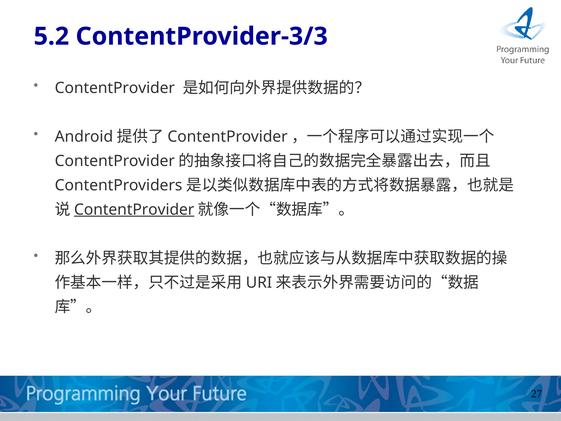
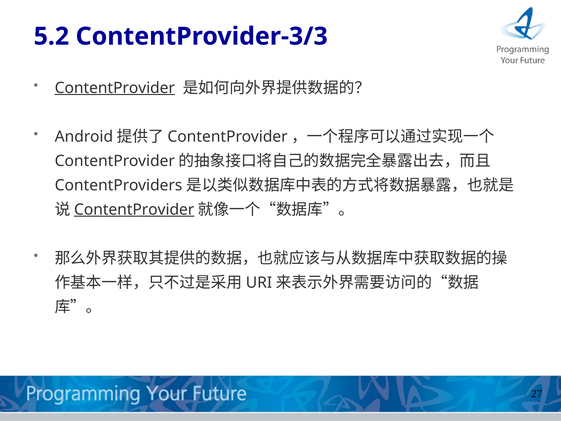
ContentProvider underline: none -> present (115, 88)
